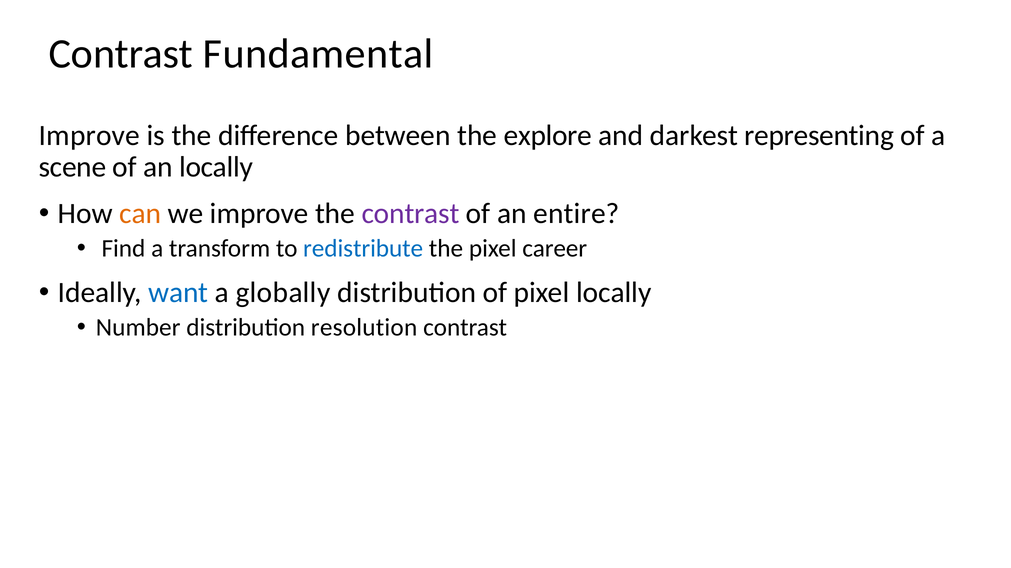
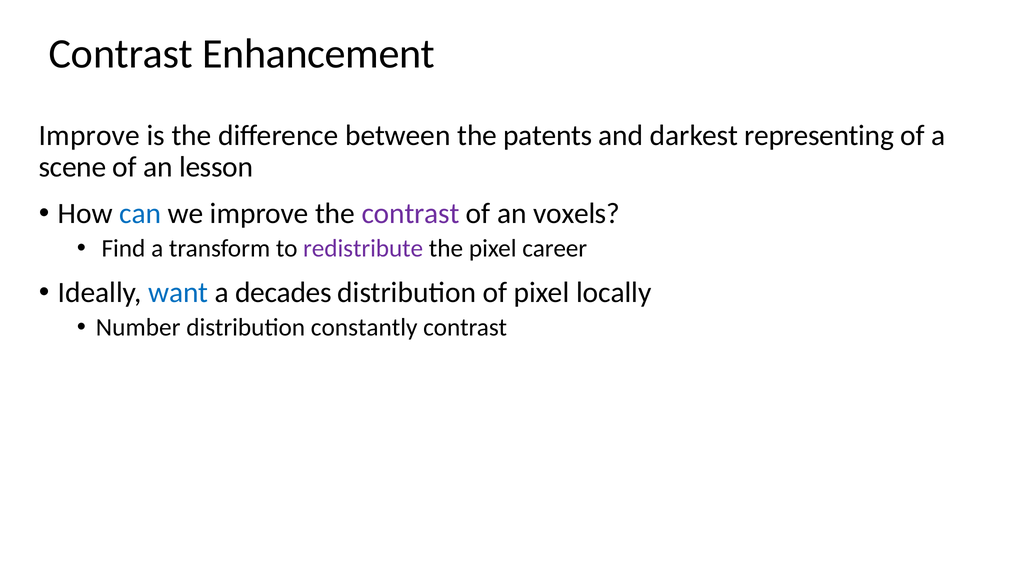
Fundamental: Fundamental -> Enhancement (319, 54)
explore: explore -> patents (548, 136)
an locally: locally -> lesson (216, 167)
can colour: orange -> blue (140, 214)
entire: entire -> voxels (577, 214)
redistribute colour: blue -> purple (363, 249)
globally: globally -> decades (283, 293)
resolution: resolution -> constantly (364, 328)
